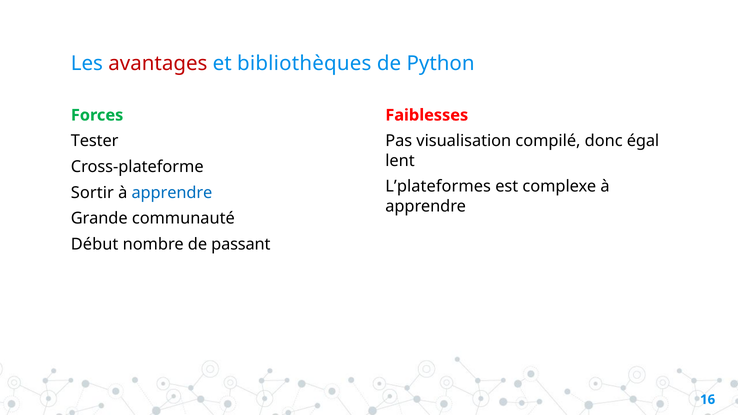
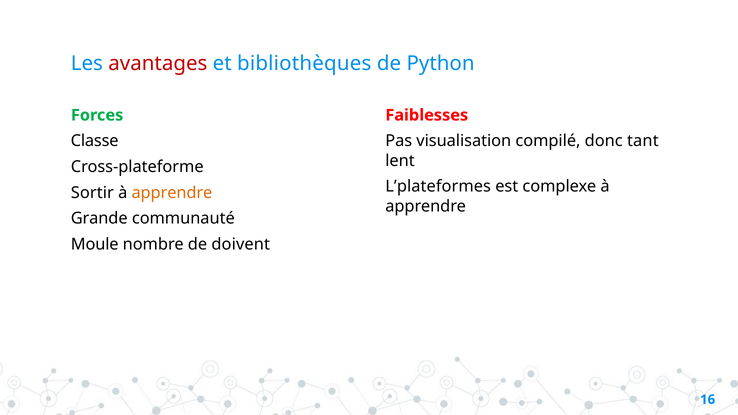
Tester: Tester -> Classe (95, 141)
égal: égal -> tant (643, 141)
apprendre colour: blue -> orange (172, 193)
Début: Début -> Moule (95, 244)
passant: passant -> doivent (241, 244)
